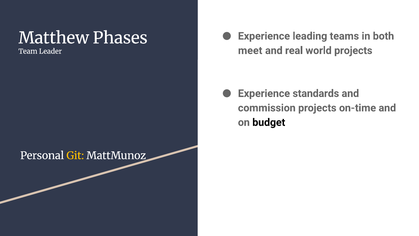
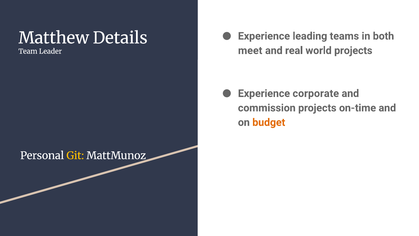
Phases: Phases -> Details (120, 38)
standards: standards -> corporate (316, 93)
budget colour: black -> orange (269, 122)
